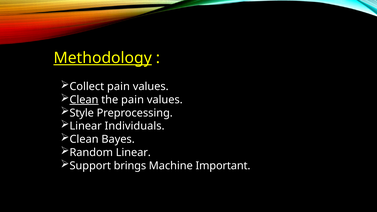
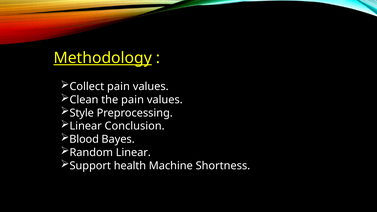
Clean underline: present -> none (84, 100)
Individuals: Individuals -> Conclusion (135, 126)
Clean: Clean -> Blood (84, 139)
brings: brings -> health (130, 166)
Important: Important -> Shortness (223, 166)
